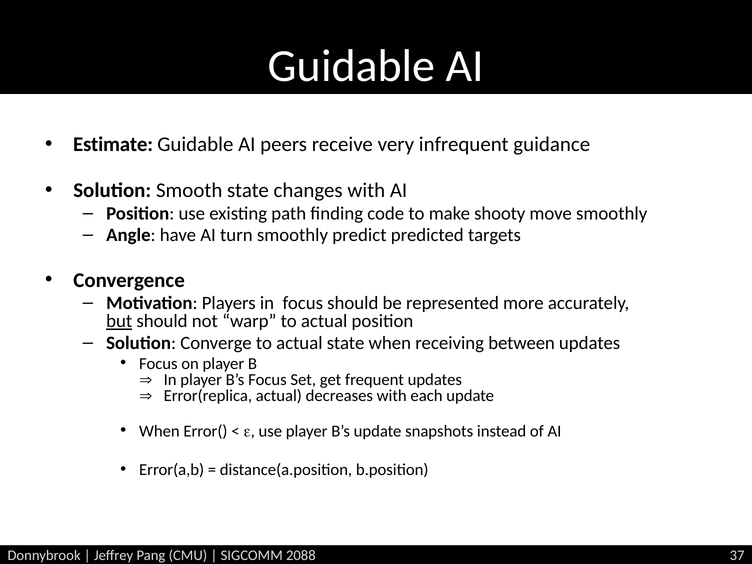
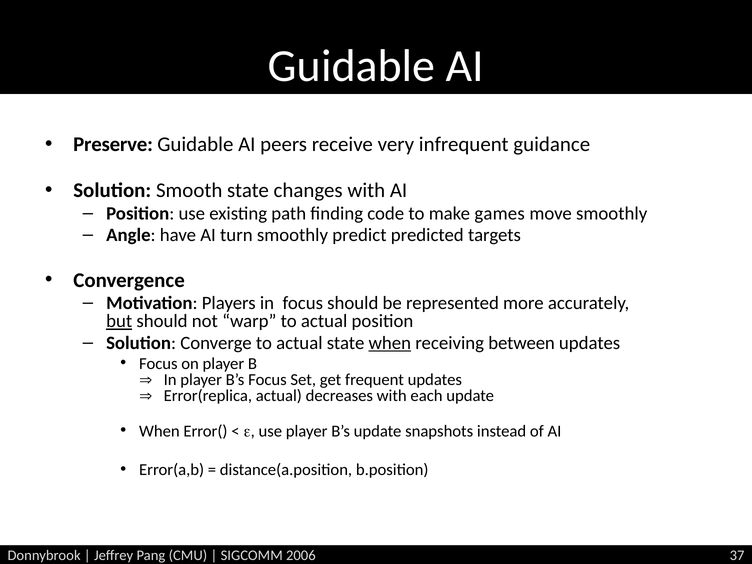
Estimate: Estimate -> Preserve (113, 145)
shooty: shooty -> games (500, 213)
when underline: none -> present (390, 343)
2088: 2088 -> 2006 (301, 555)
